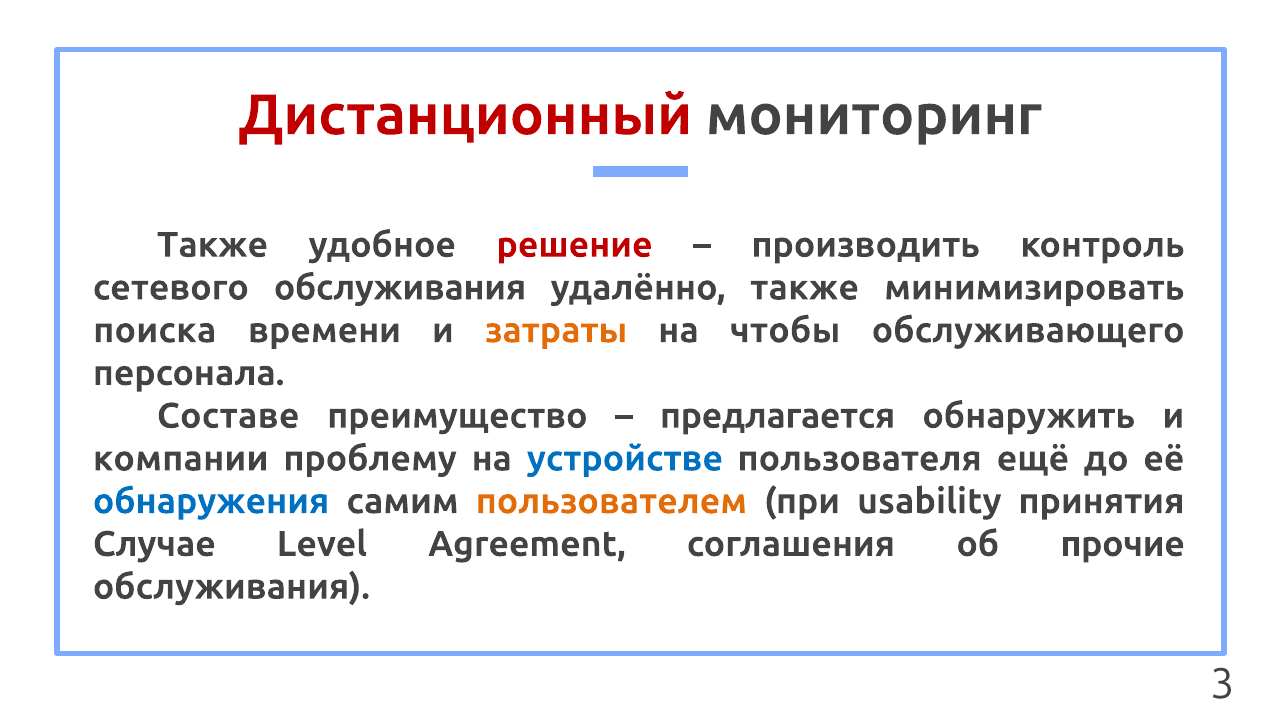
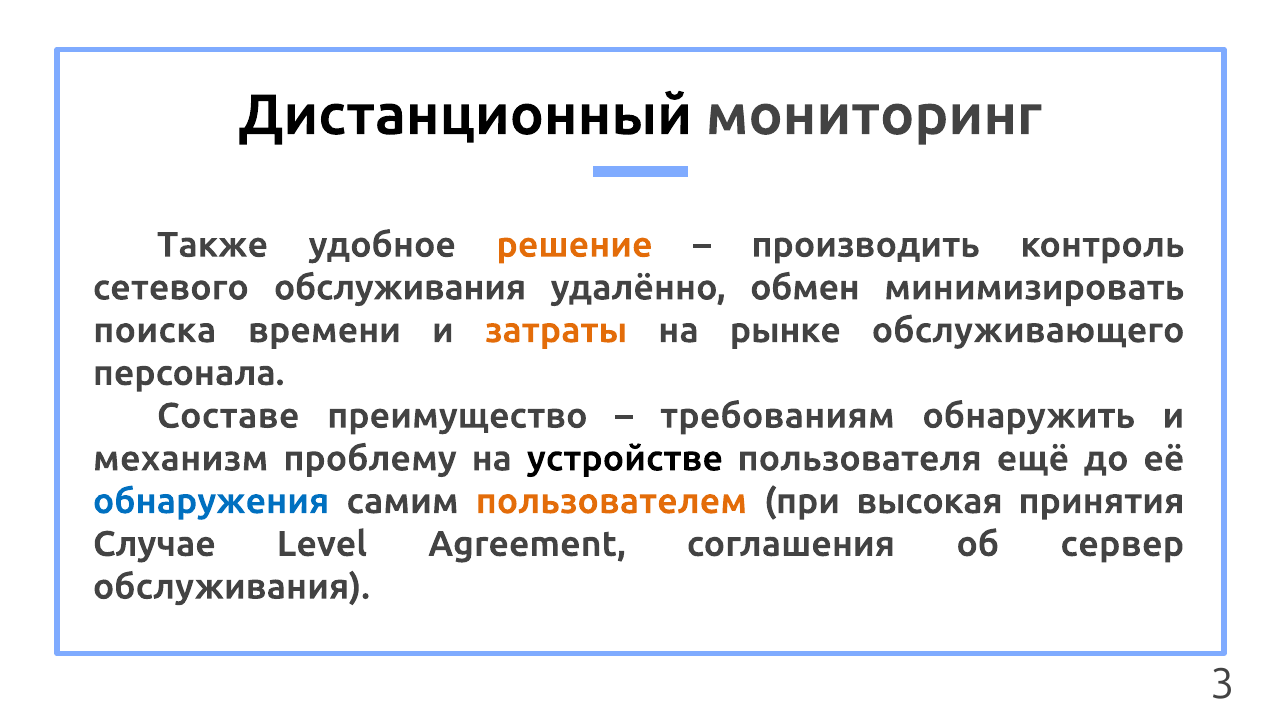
Дистанционный colour: red -> black (465, 115)
решение colour: red -> orange (575, 245)
удалённо также: также -> обмен (805, 288)
чтобы: чтобы -> рынке (785, 330)
предлагается: предлагается -> требованиям (777, 416)
компании: компании -> механизм (181, 458)
устройстве colour: blue -> black (625, 458)
usability: usability -> высокая (930, 501)
прочие: прочие -> сервер (1122, 544)
